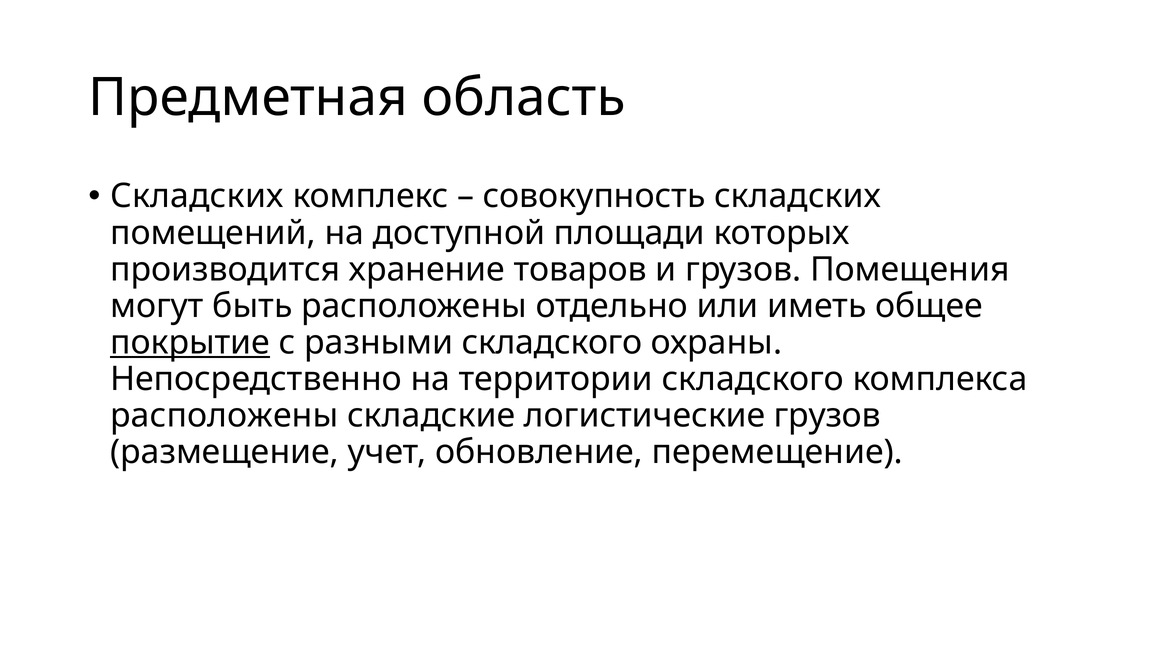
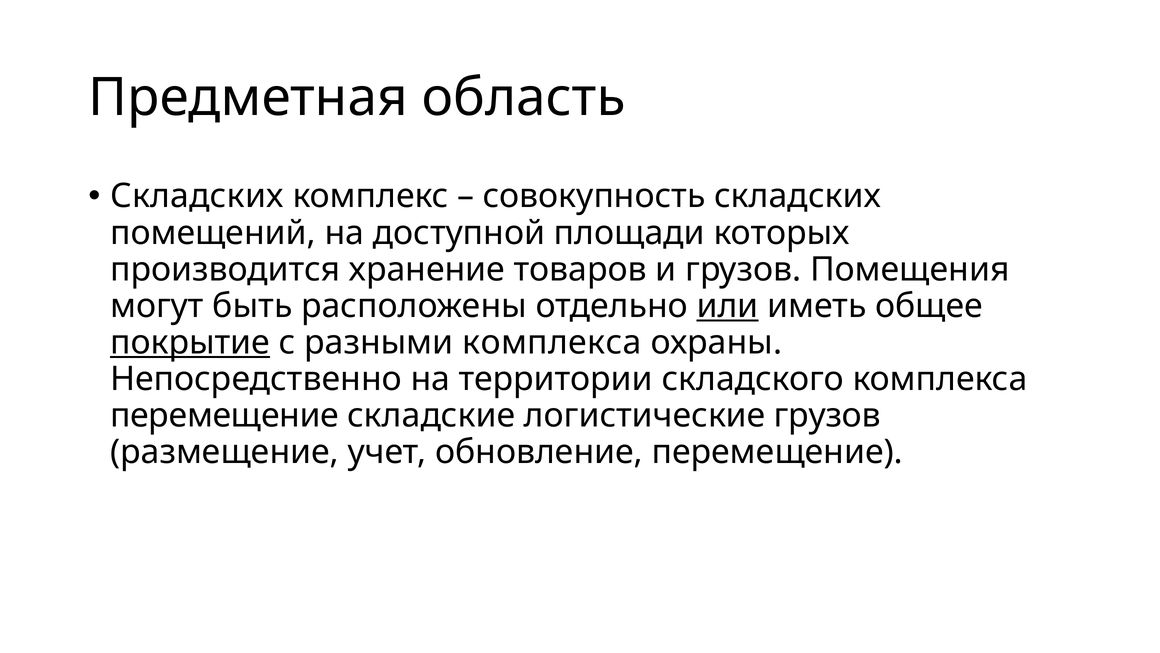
или underline: none -> present (728, 306)
разными складского: складского -> комплекса (552, 342)
расположены: расположены -> перемещение (225, 415)
